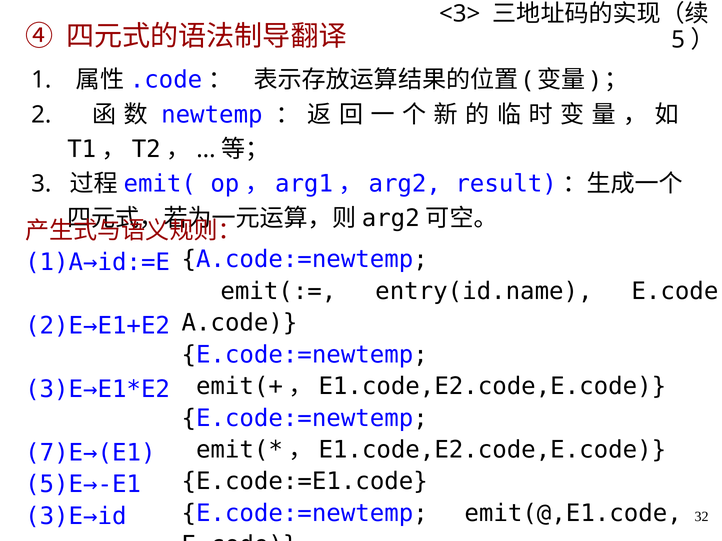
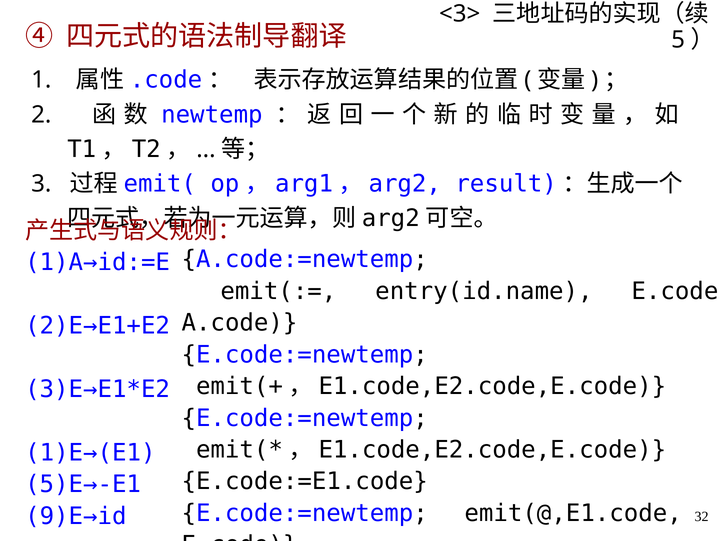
7)E→(E1: 7)E→(E1 -> 1)E→(E1 (90, 453)
3)E→id: 3)E→id -> 9)E→id (76, 517)
